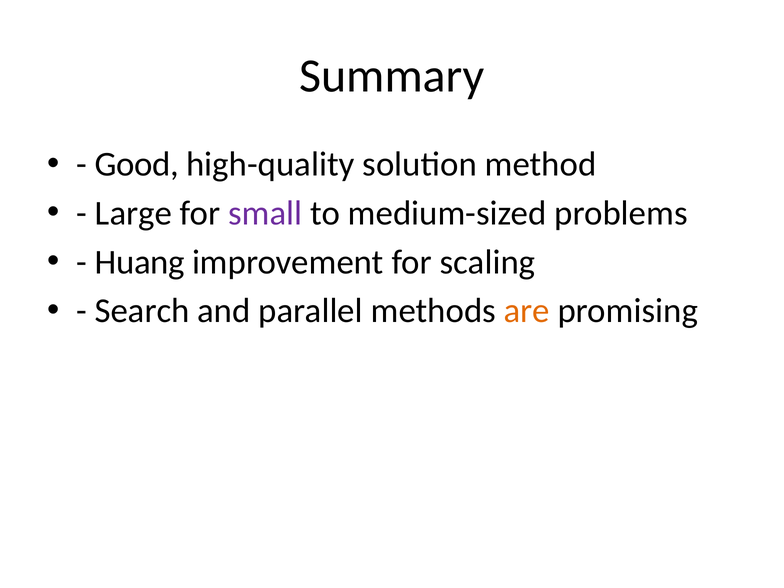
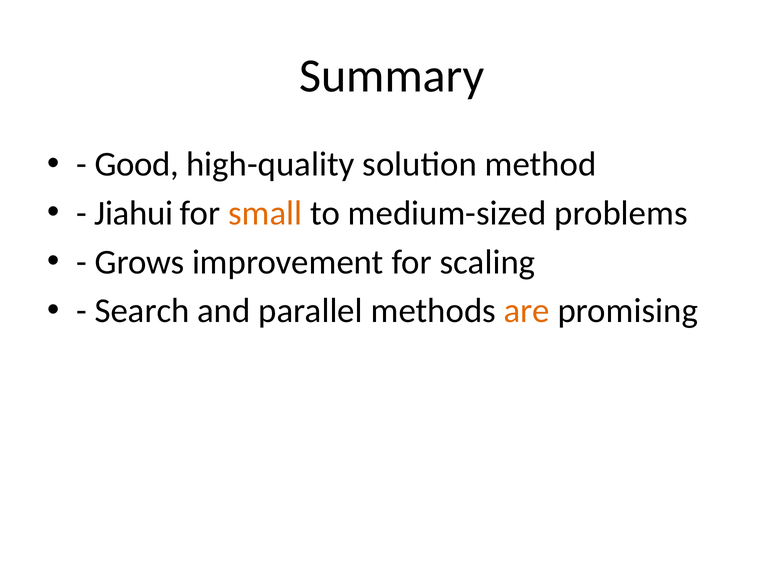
Large: Large -> Jiahui (134, 213)
small colour: purple -> orange (265, 213)
Huang: Huang -> Grows (140, 262)
